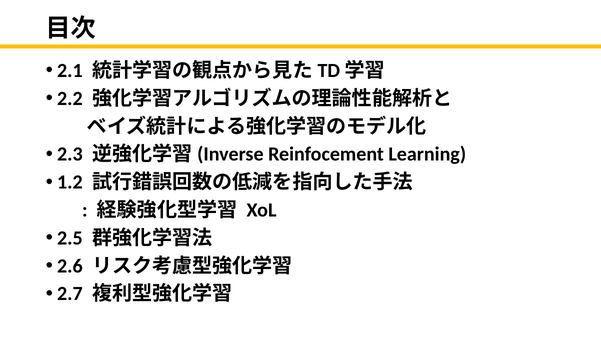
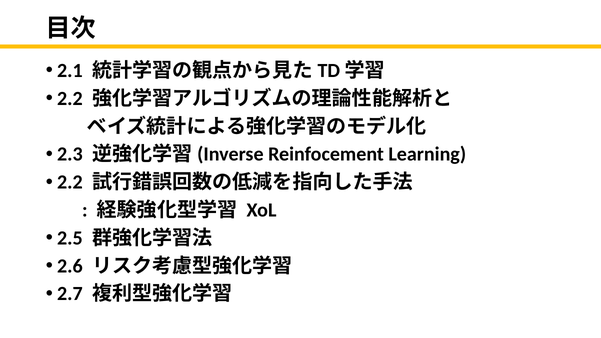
1.2: 1.2 -> 2.2 (70, 182)
